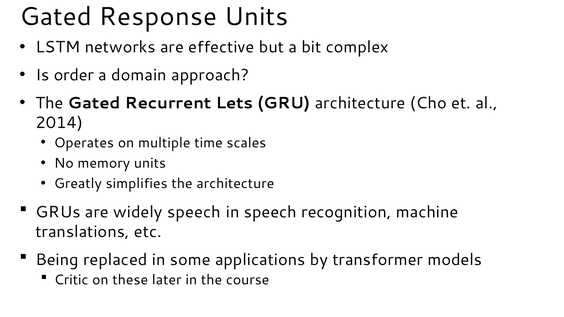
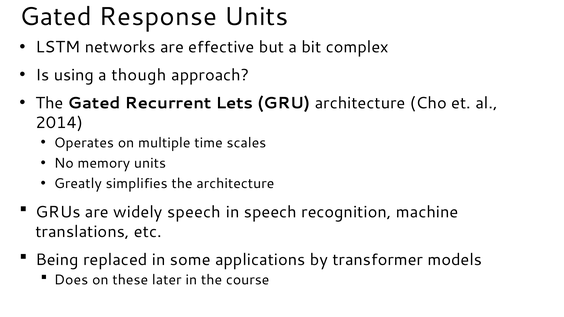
order: order -> using (74, 75)
domain: domain -> though (139, 75)
Critic: Critic -> Does (71, 280)
